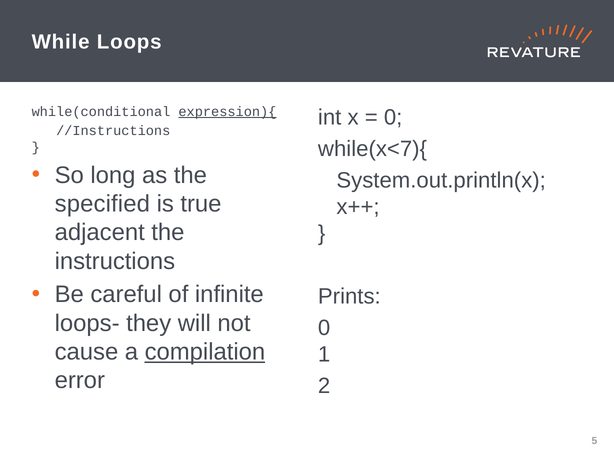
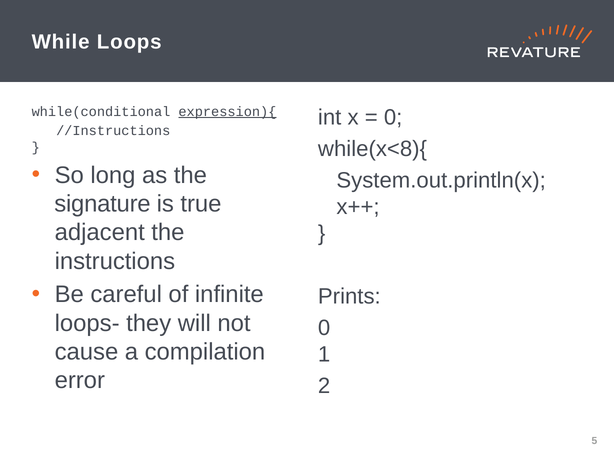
while(x<7){: while(x<7){ -> while(x<8){ (372, 149)
specified: specified -> signature (103, 204)
compilation underline: present -> none (205, 351)
